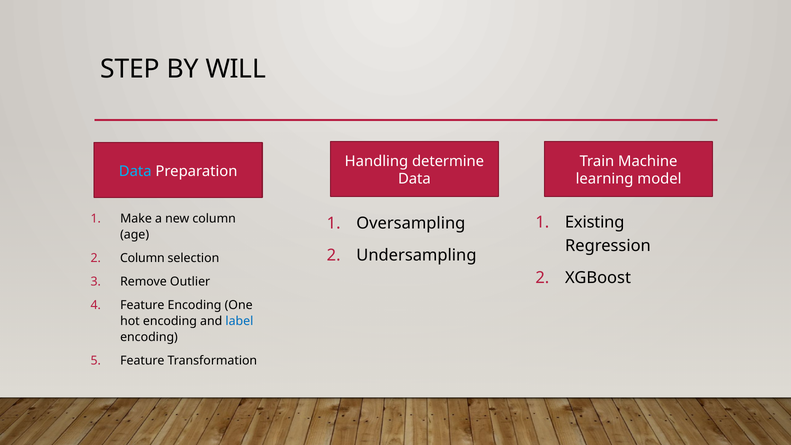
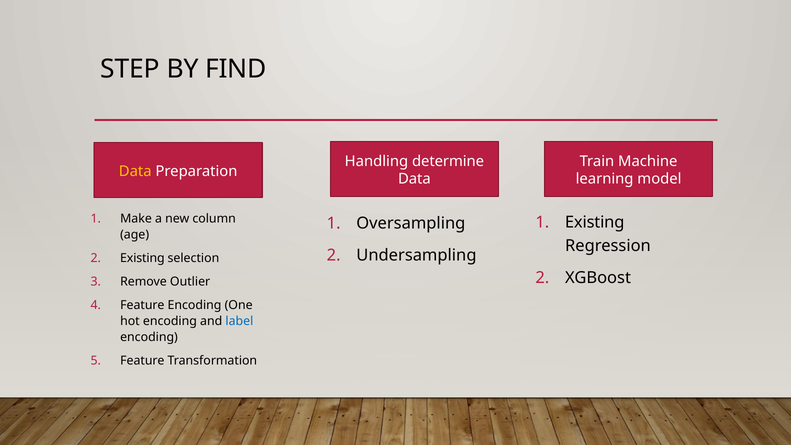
WILL: WILL -> FIND (236, 69)
Data colour: light blue -> yellow (135, 171)
Column: Column -> Existing (142, 258)
